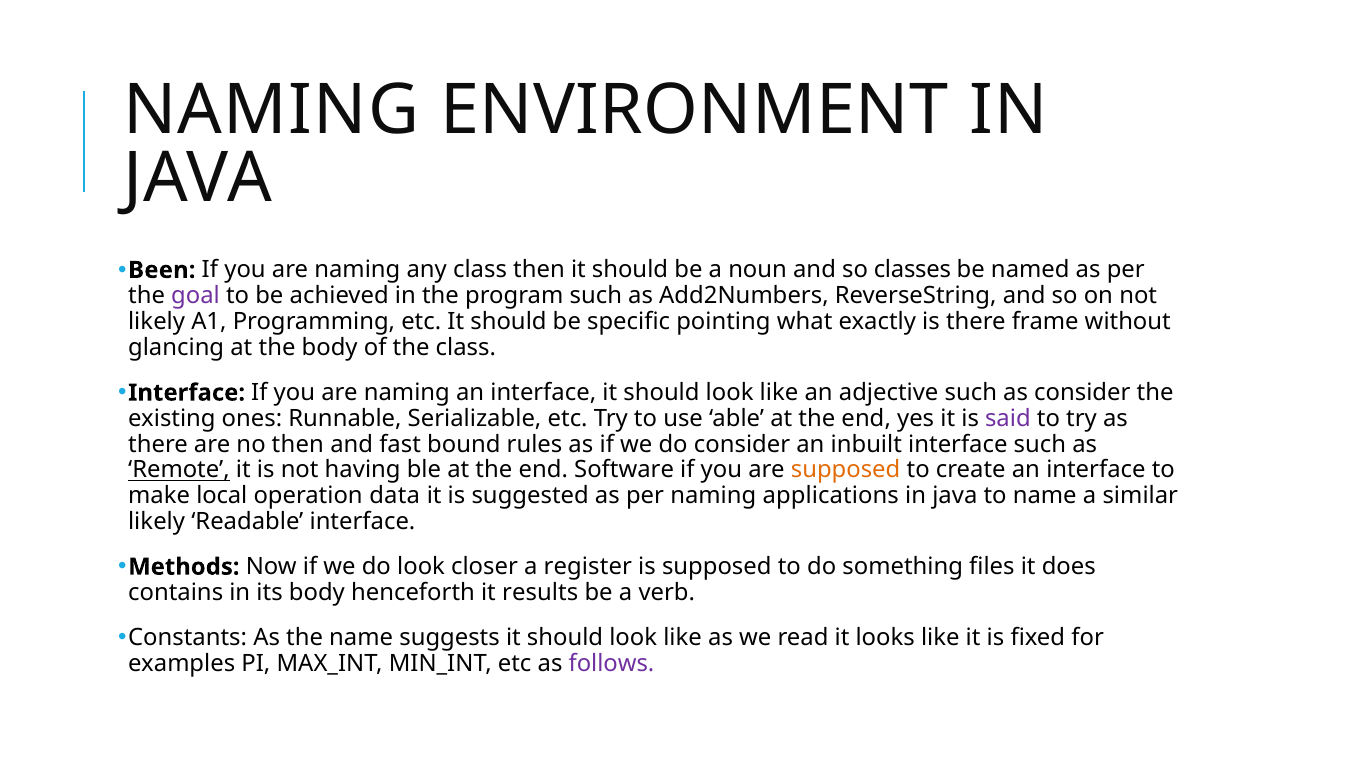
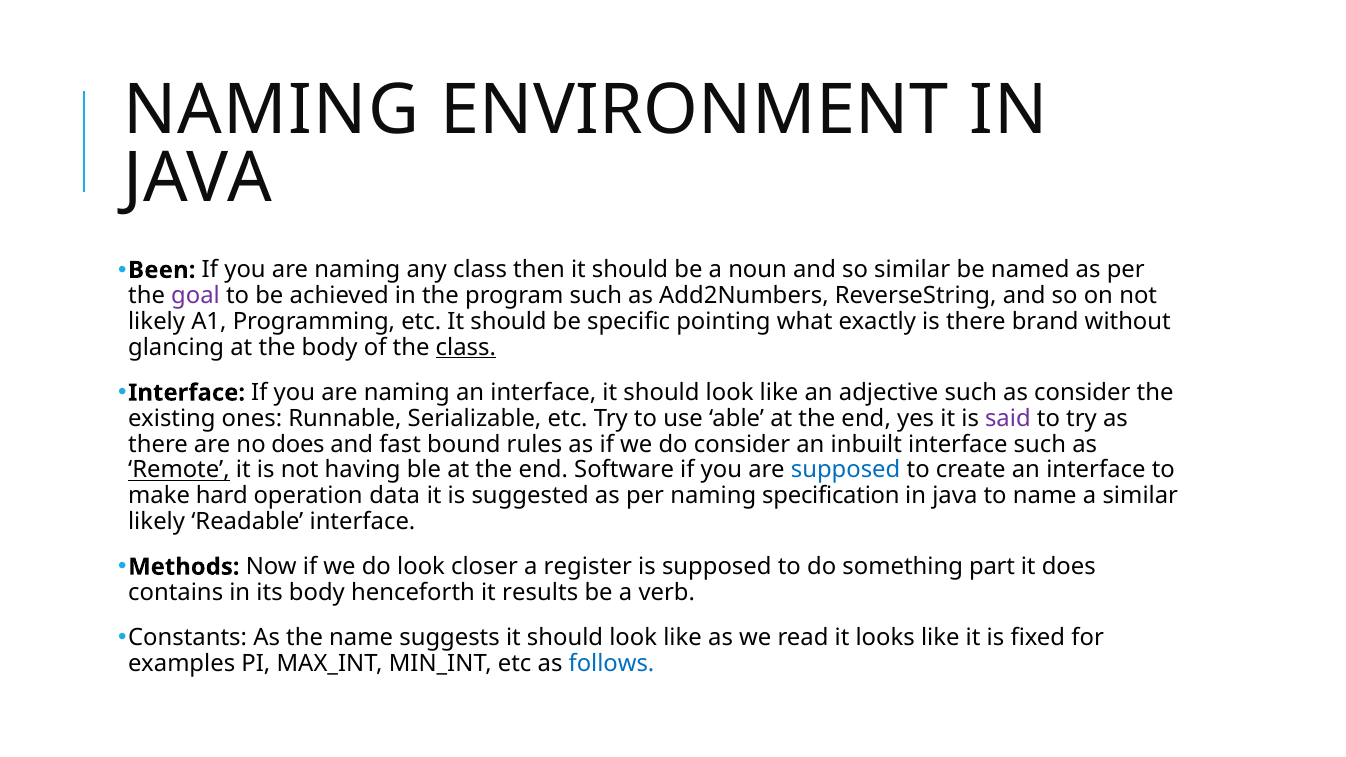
so classes: classes -> similar (912, 270)
frame: frame -> brand (1045, 322)
class underline: none -> present (466, 347)
no then: then -> does (298, 444)
supposed colour: orange -> blue (846, 470)
local: local -> hard (222, 496)
applications: applications -> specification (831, 496)
files: files -> part (992, 567)
follows colour: purple -> blue (611, 664)
